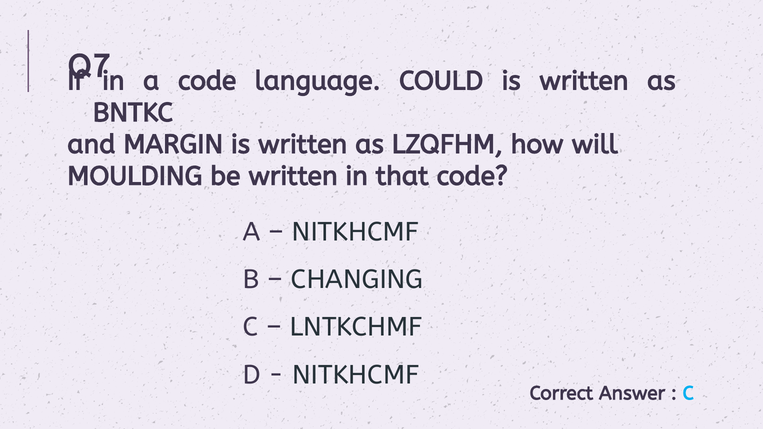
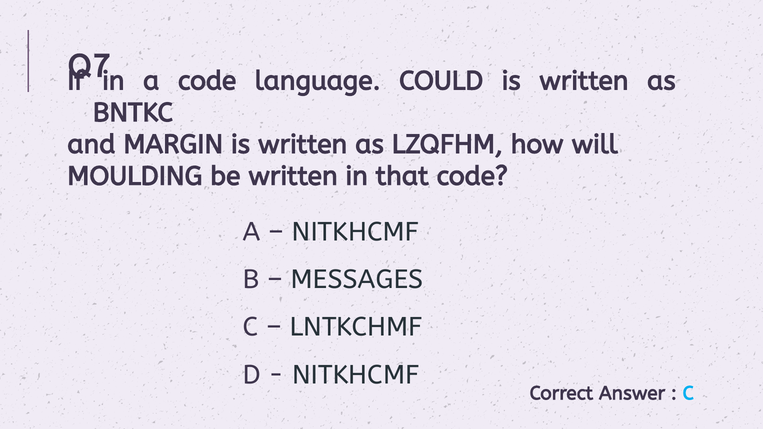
CHANGING: CHANGING -> MESSAGES (357, 280)
